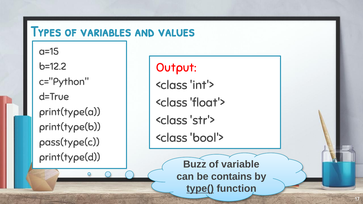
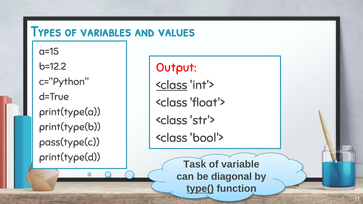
<class underline: none -> present (172, 85)
Buzz: Buzz -> Task (195, 165)
contains: contains -> diagonal (231, 177)
